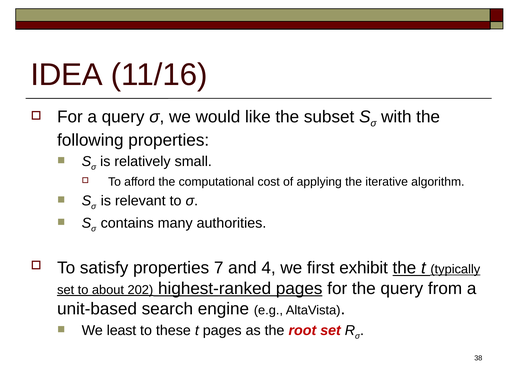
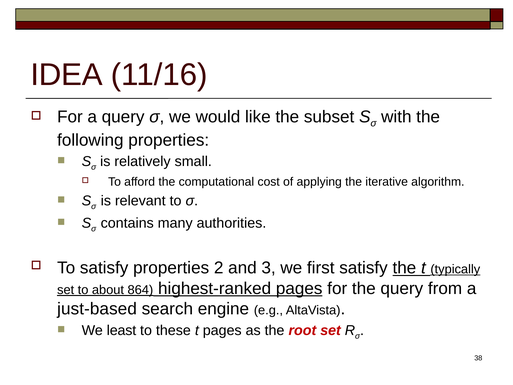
7: 7 -> 2 (219, 268)
4: 4 -> 3 (269, 268)
first exhibit: exhibit -> satisfy (363, 268)
202: 202 -> 864 (140, 290)
unit-based: unit-based -> just-based (97, 309)
